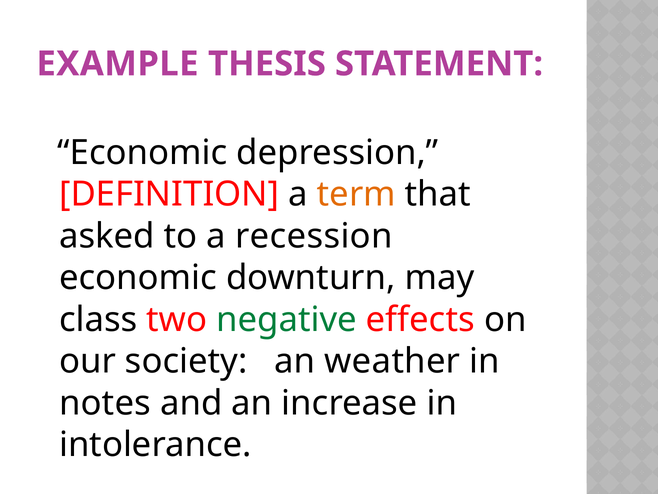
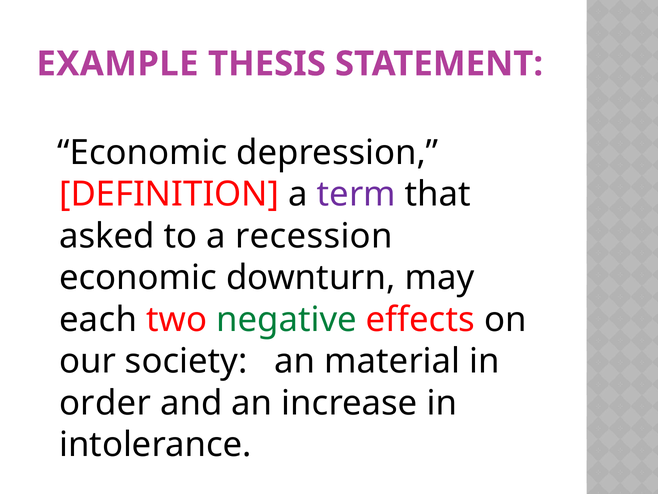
term colour: orange -> purple (356, 194)
class: class -> each (98, 319)
weather: weather -> material (392, 361)
notes: notes -> order (105, 403)
